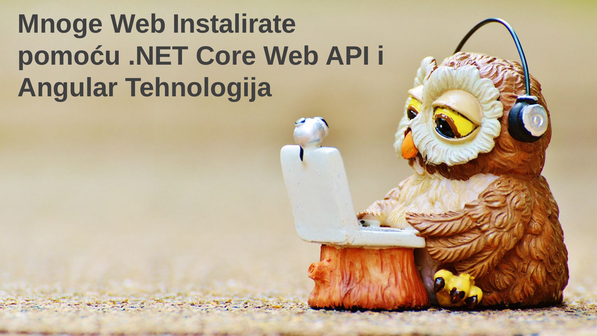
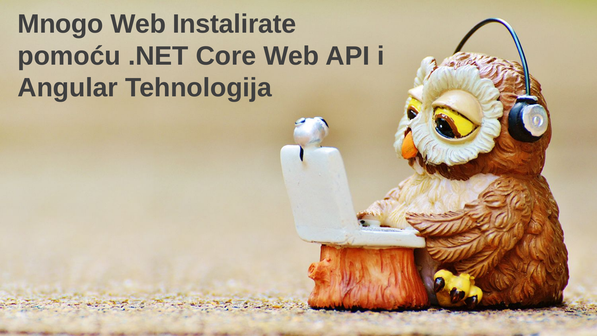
Mnoge: Mnoge -> Mnogo (60, 24)
